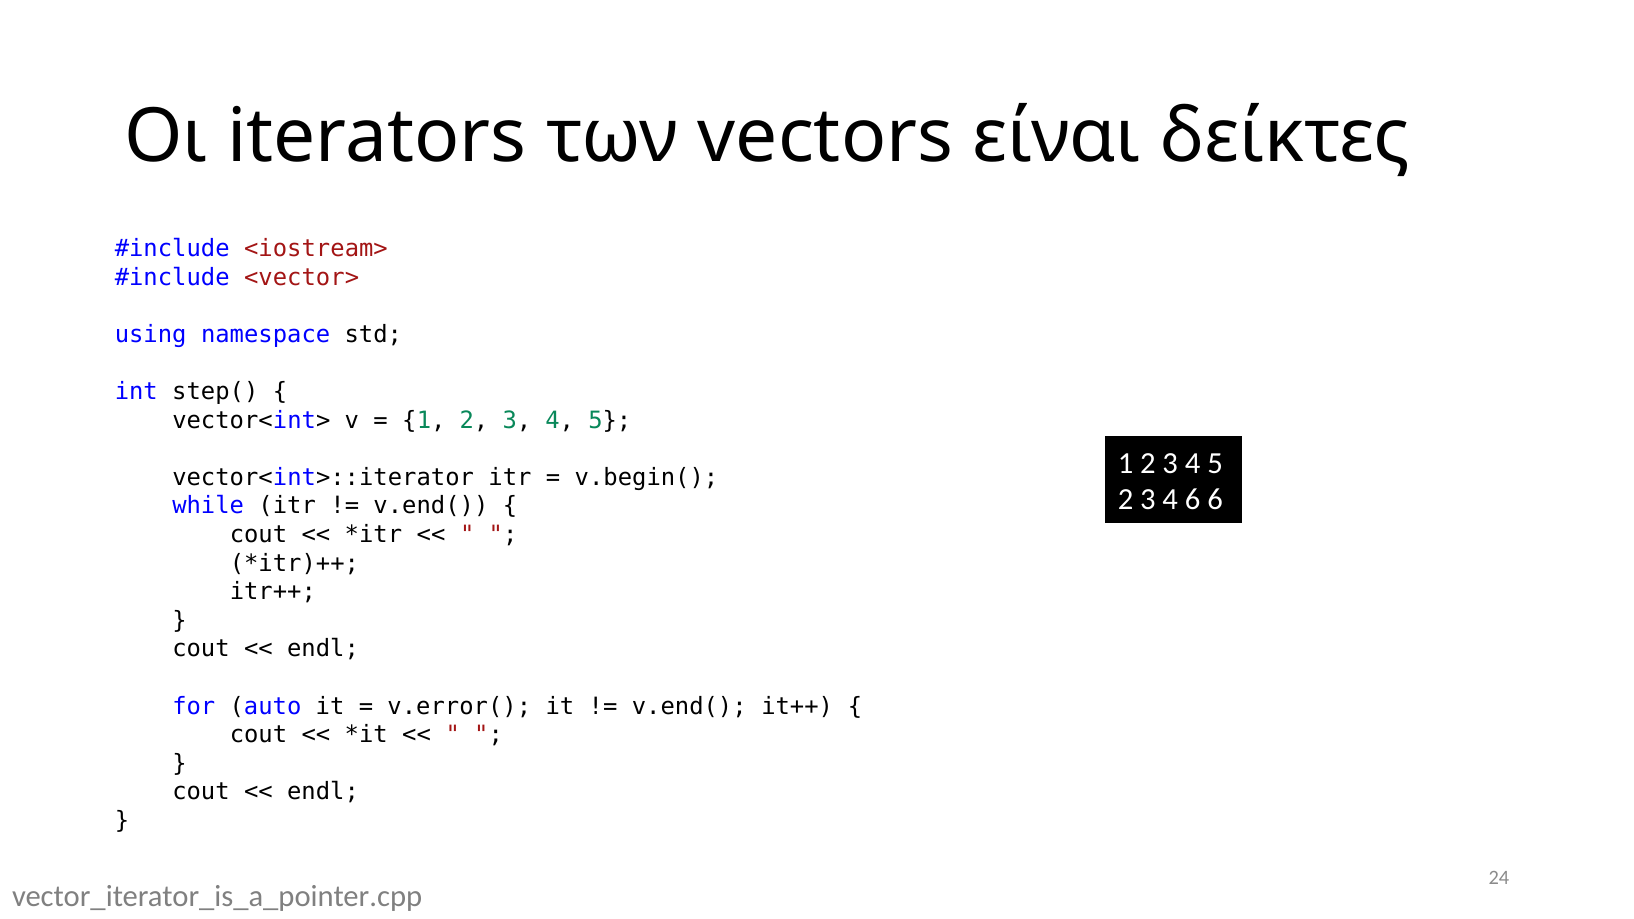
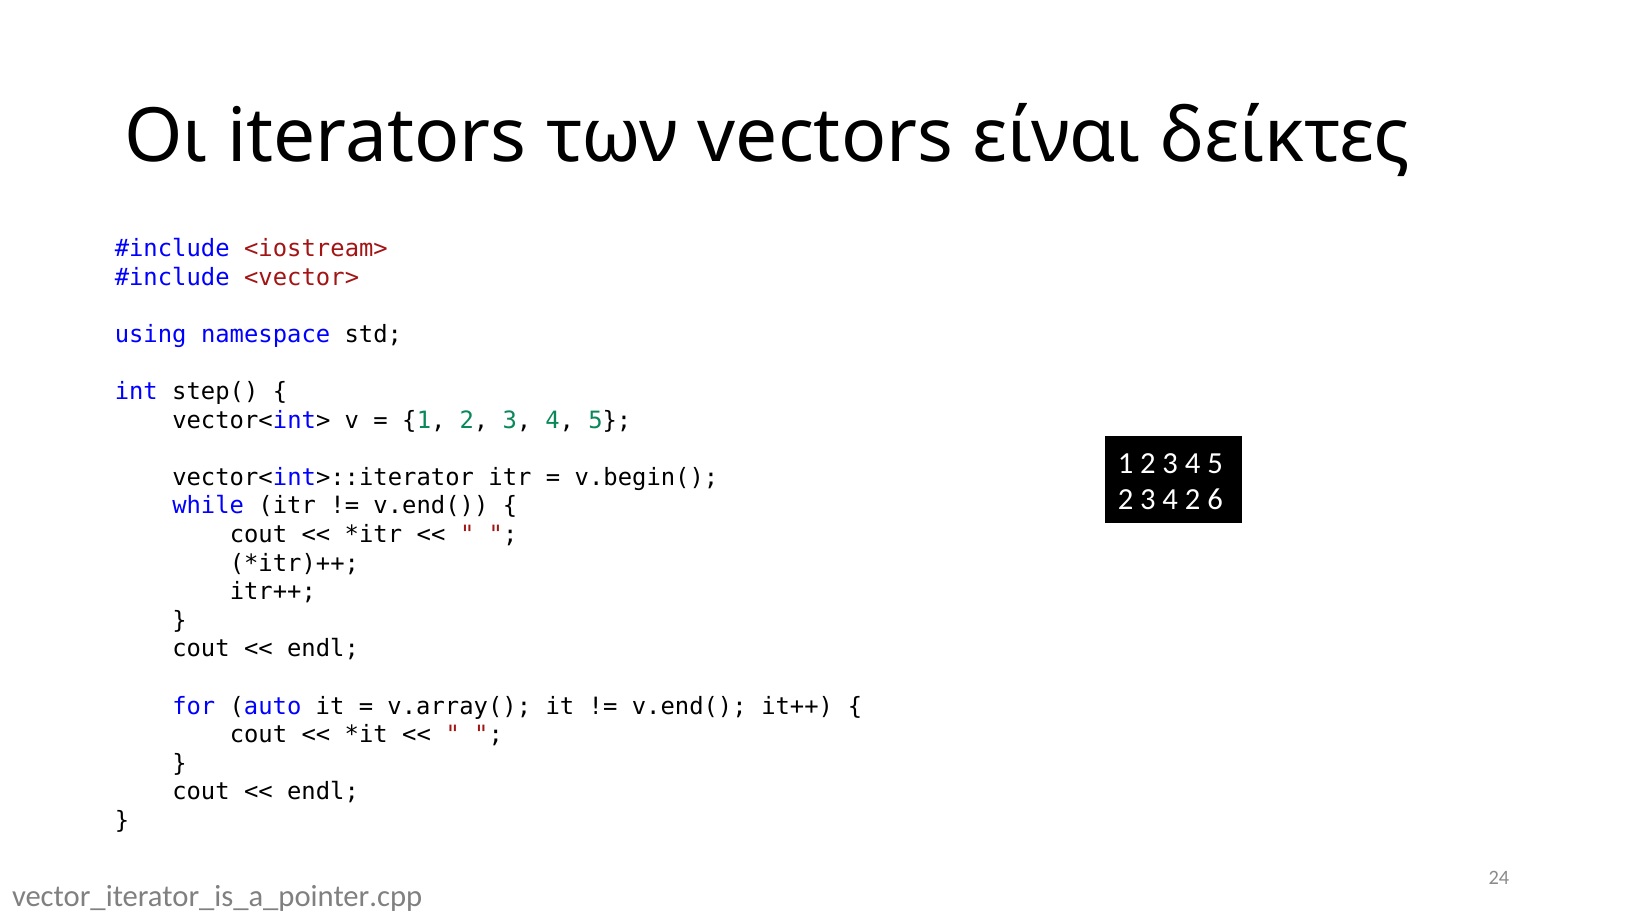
4 6: 6 -> 2 (1193, 500)
v.error(: v.error( -> v.array( (459, 706)
